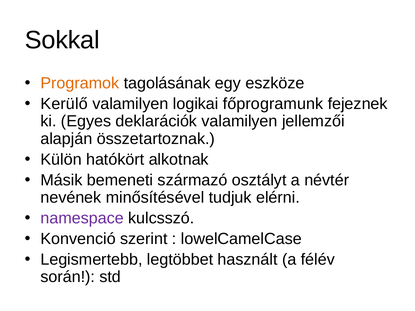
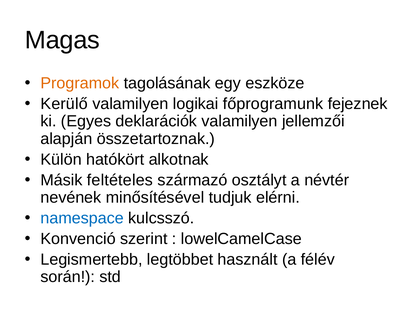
Sokkal: Sokkal -> Magas (62, 40)
bemeneti: bemeneti -> feltételes (120, 180)
namespace colour: purple -> blue (82, 218)
